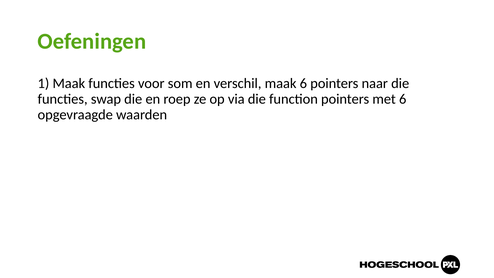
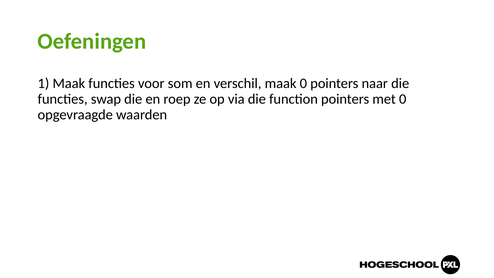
maak 6: 6 -> 0 (303, 84)
met 6: 6 -> 0 (403, 99)
